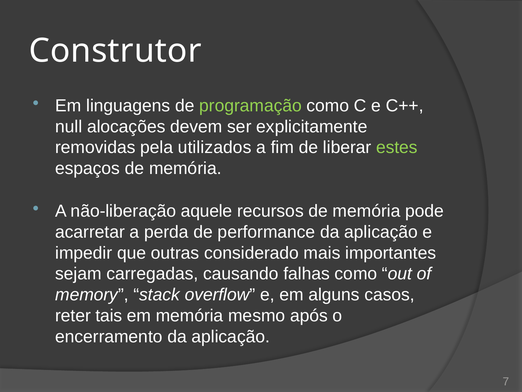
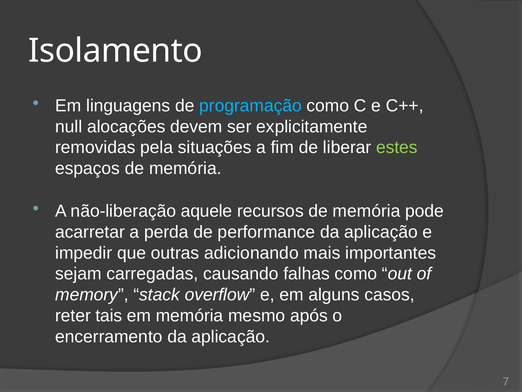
Construtor: Construtor -> Isolamento (115, 51)
programação colour: light green -> light blue (250, 106)
utilizados: utilizados -> situações (215, 147)
considerado: considerado -> adicionando (251, 253)
